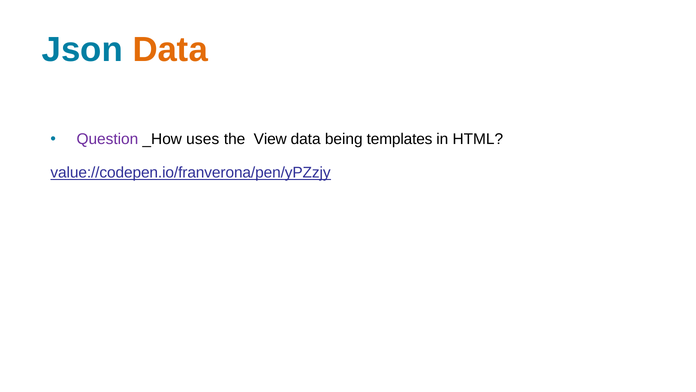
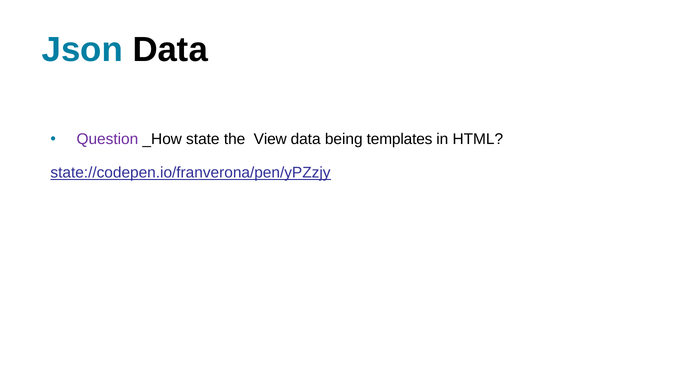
Data colour: orange -> black (170, 50)
uses: uses -> state (203, 139)
value://codepen.io/franverona/pen/yPZzjy: value://codepen.io/franverona/pen/yPZzjy -> state://codepen.io/franverona/pen/yPZzjy (191, 172)
